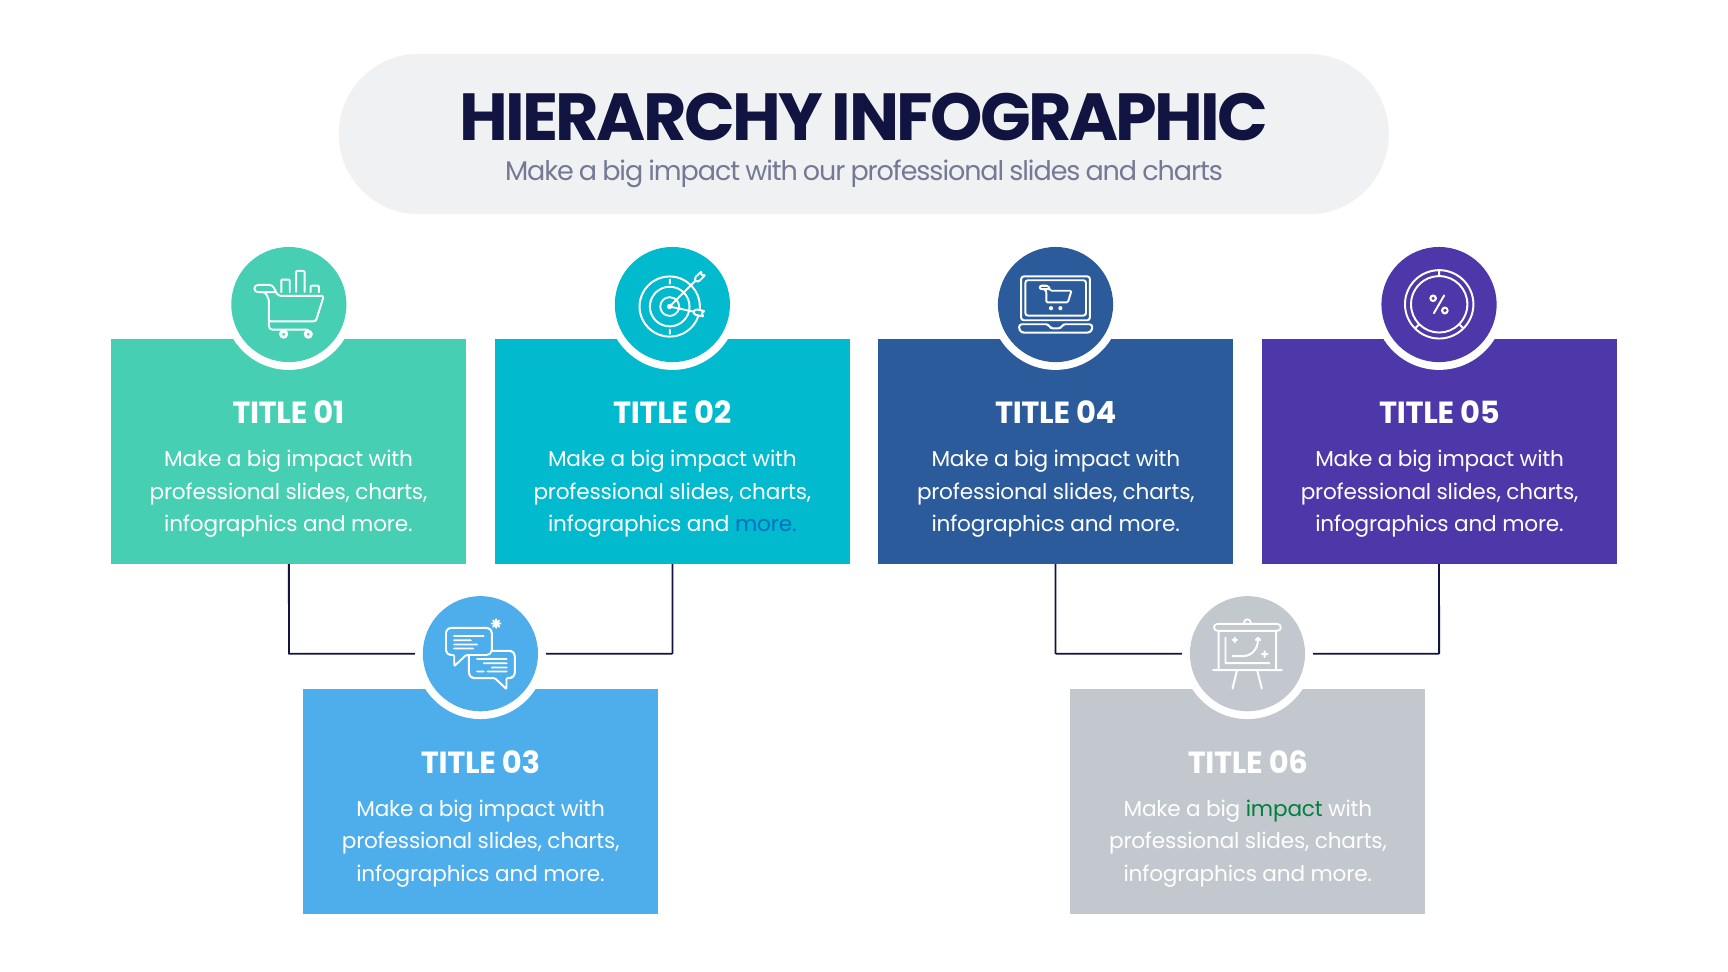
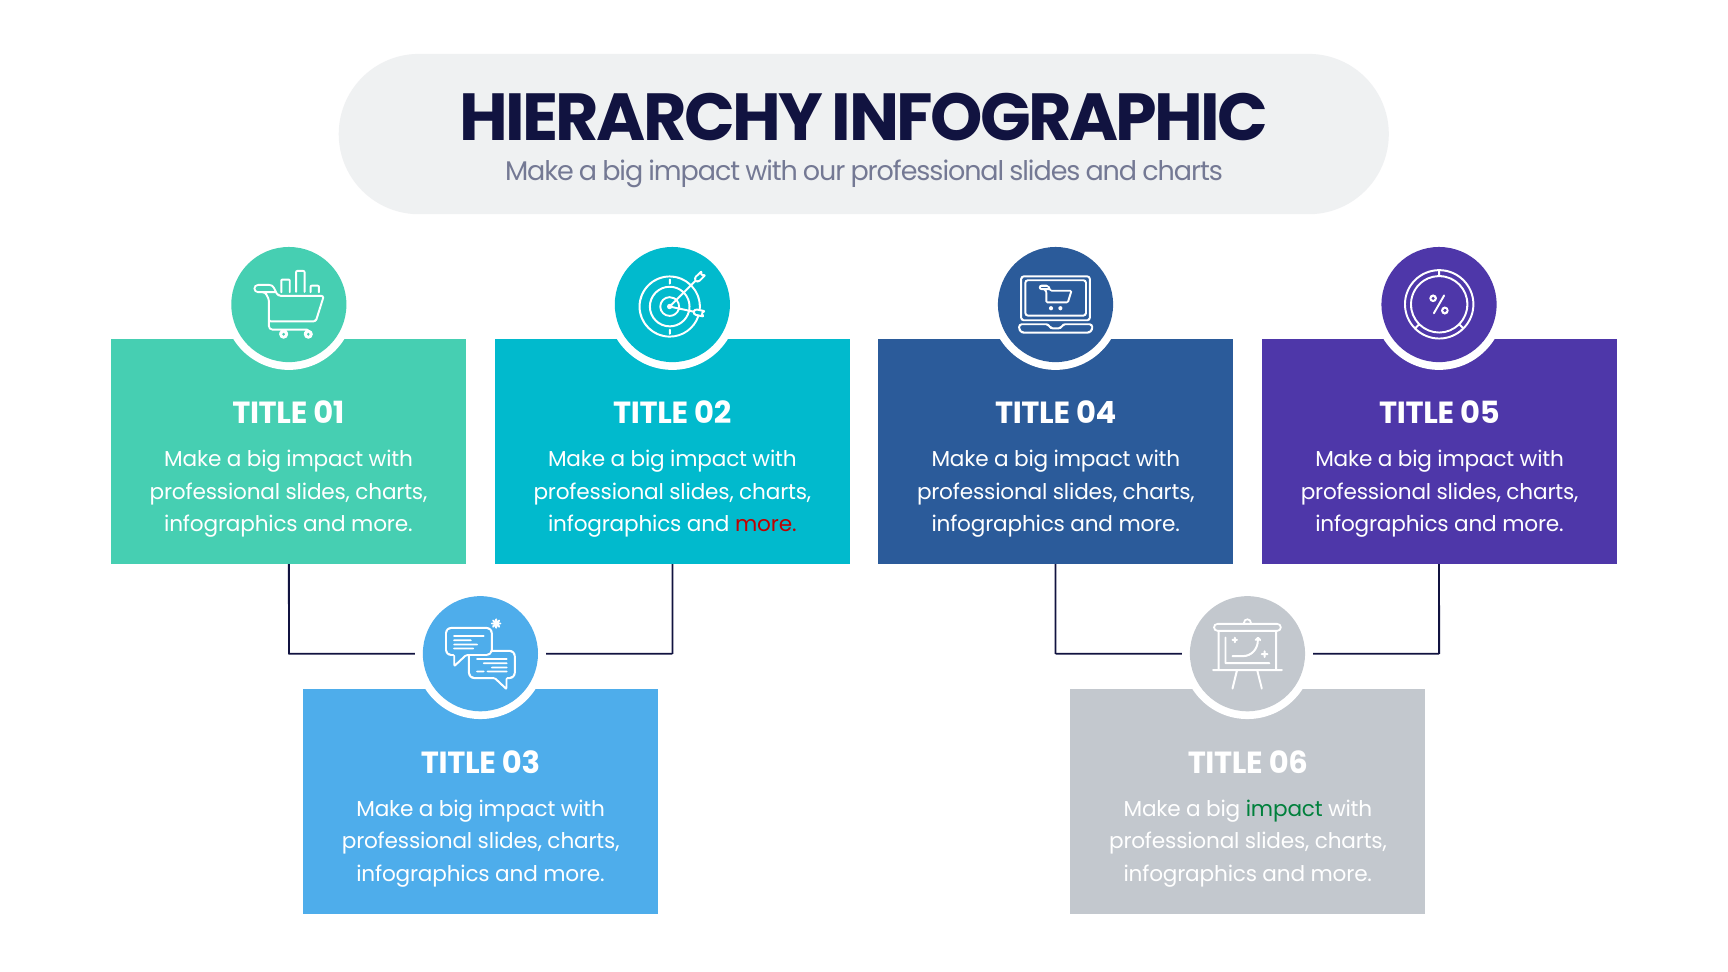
more colour: blue -> red (766, 525)
